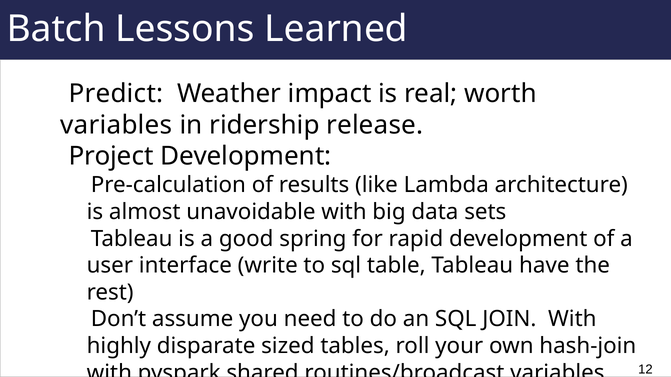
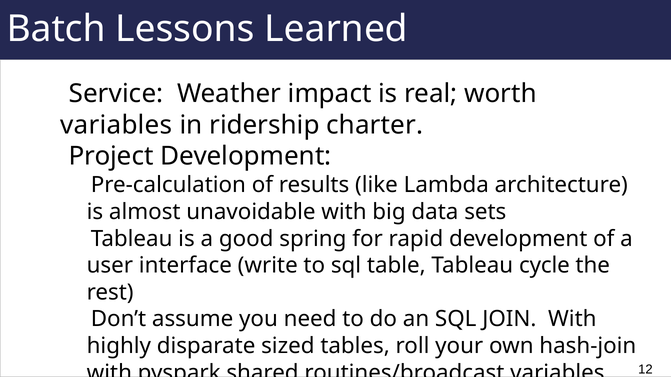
Predict: Predict -> Service (116, 94)
release: release -> charter (375, 125)
have: have -> cycle (544, 266)
